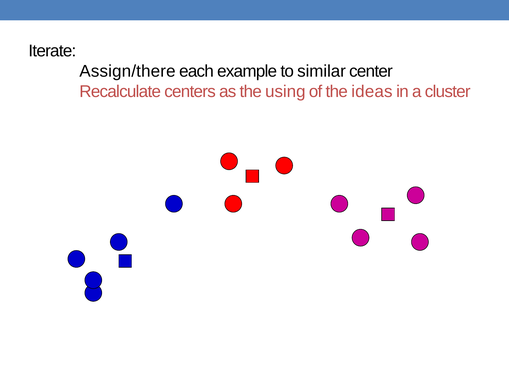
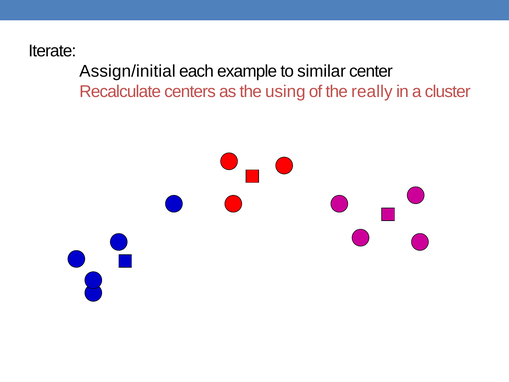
Assign/there: Assign/there -> Assign/initial (127, 71)
ideas: ideas -> really (372, 92)
